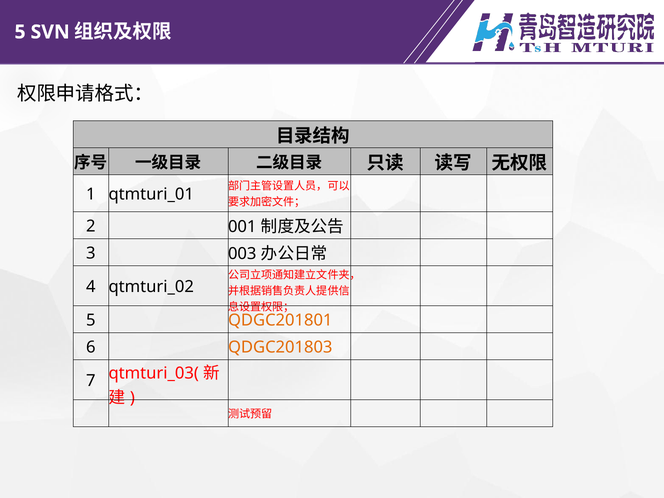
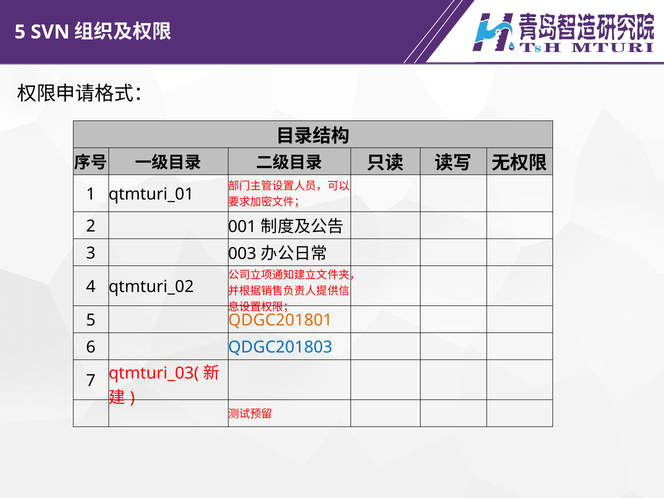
QDGC201803 colour: orange -> blue (280, 347)
